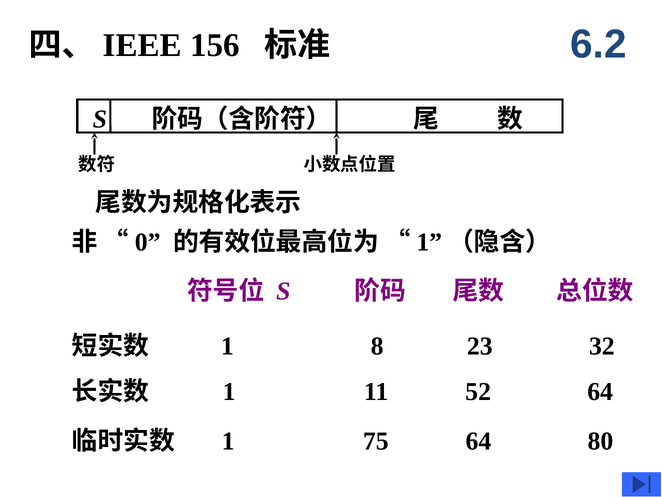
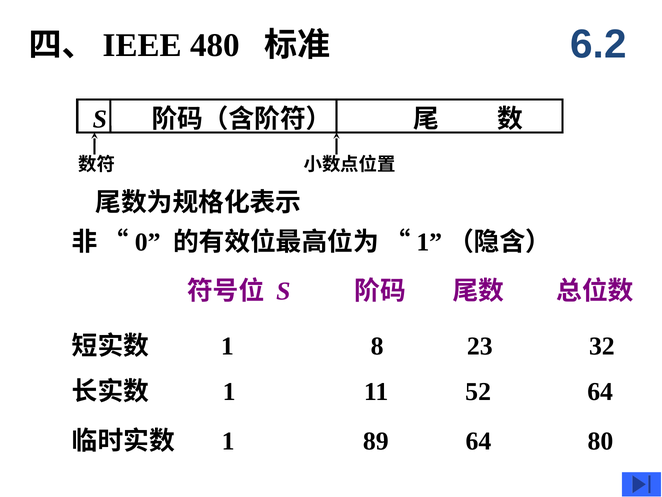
156: 156 -> 480 (215, 45)
75: 75 -> 89 (376, 441)
